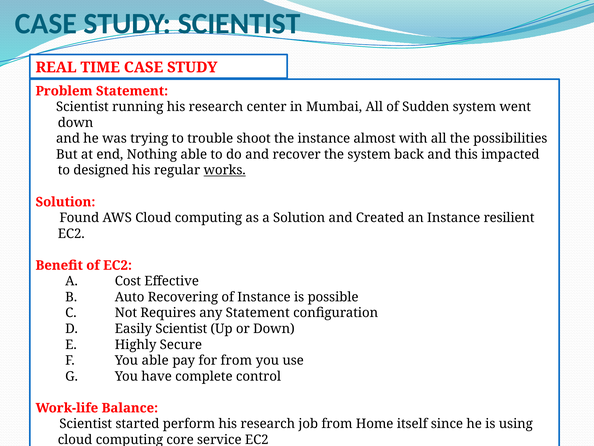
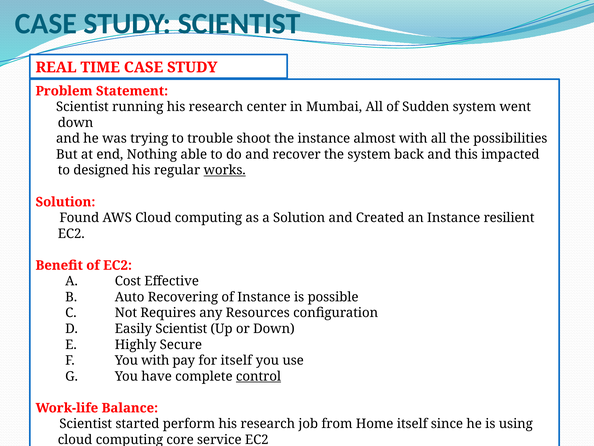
any Statement: Statement -> Resources (258, 313)
You able: able -> with (155, 360)
for from: from -> itself (236, 360)
control underline: none -> present (258, 376)
